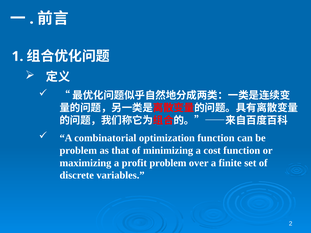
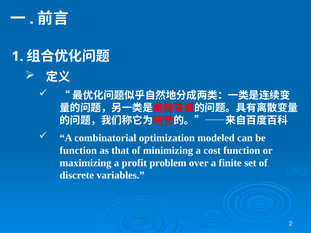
optimization function: function -> modeled (216, 138)
problem: problem -> function (78, 151)
